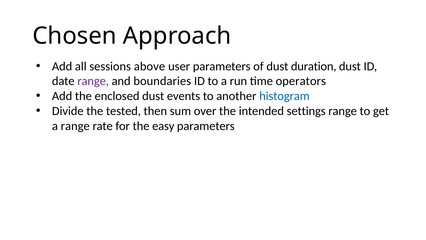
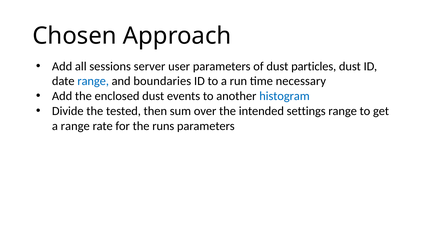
above: above -> server (150, 66)
duration: duration -> particles (314, 66)
range colour: purple -> blue (93, 81)
operators: operators -> necessary (301, 81)
easy: easy -> runs (163, 126)
